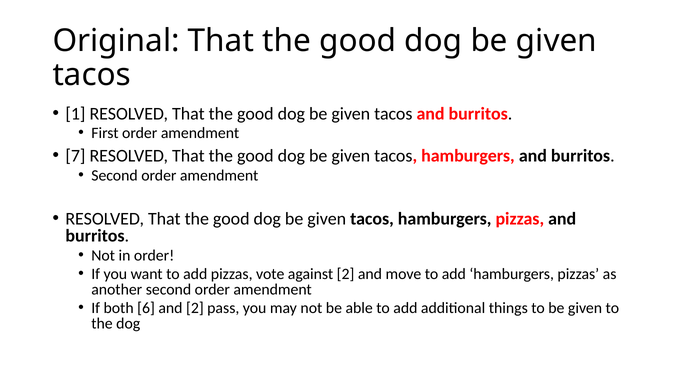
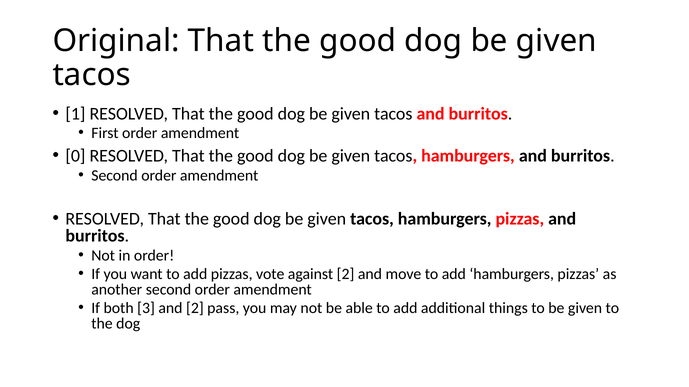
7: 7 -> 0 (75, 156)
6: 6 -> 3 (146, 308)
